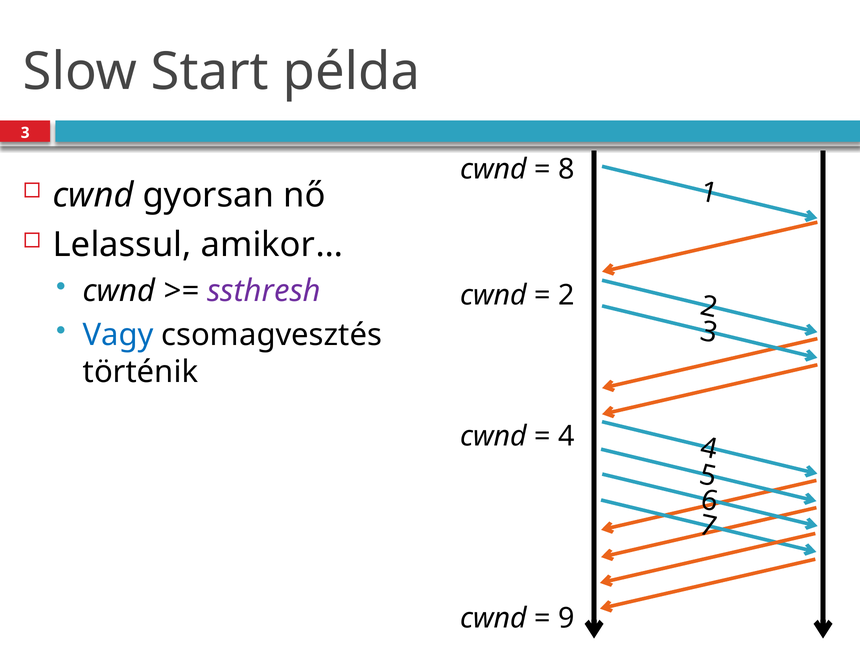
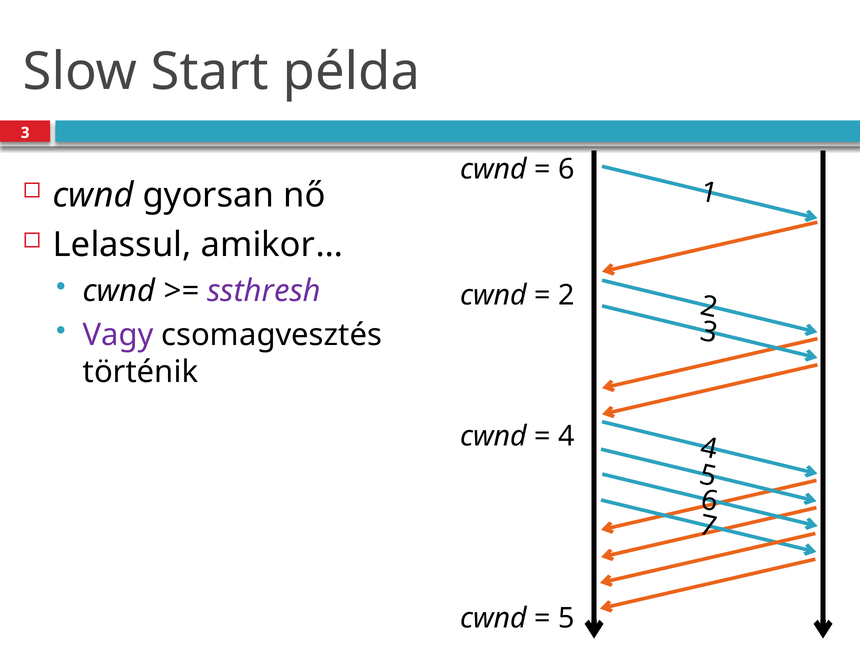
8: 8 -> 6 (566, 169)
Vagy colour: blue -> purple (118, 335)
9: 9 -> 5 (566, 618)
